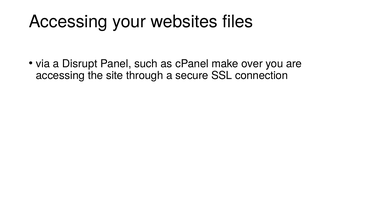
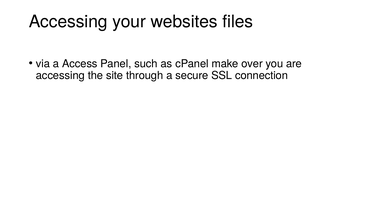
Disrupt: Disrupt -> Access (80, 64)
